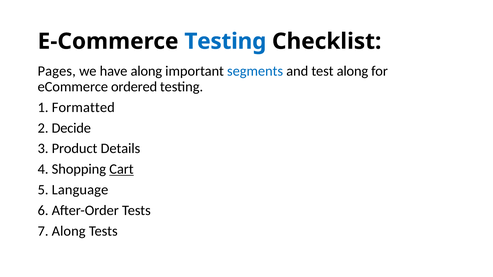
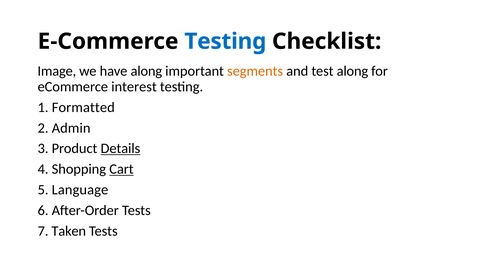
Pages: Pages -> Image (57, 71)
segments colour: blue -> orange (255, 71)
ordered: ordered -> interest (134, 87)
Decide: Decide -> Admin (71, 128)
Details underline: none -> present (120, 149)
7 Along: Along -> Taken (69, 231)
